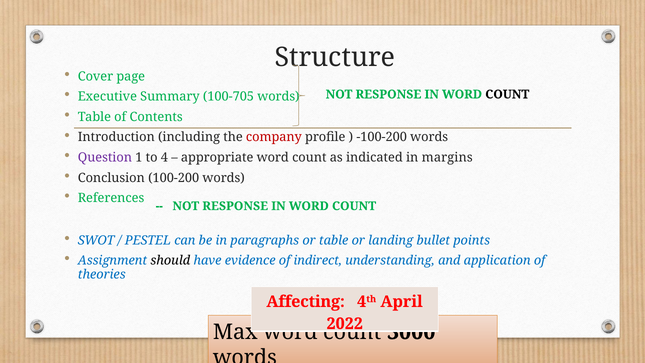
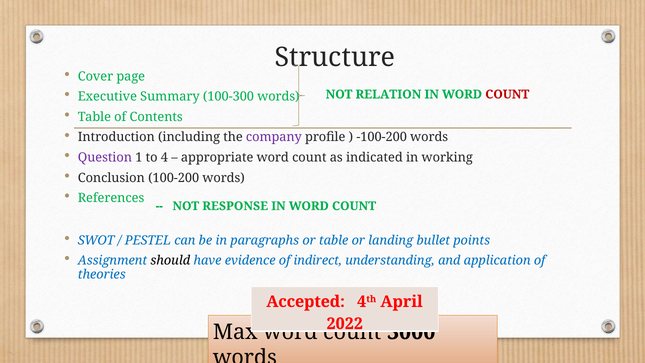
100-705: 100-705 -> 100-300 (228, 97)
RESPONSE: RESPONSE -> RELATION (388, 94)
COUNT colour: black -> red (507, 94)
company colour: red -> purple (274, 137)
margins: margins -> working (447, 157)
Affecting: Affecting -> Accepted (306, 301)
